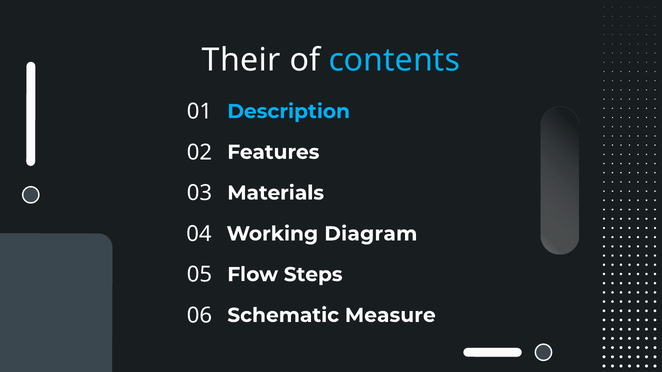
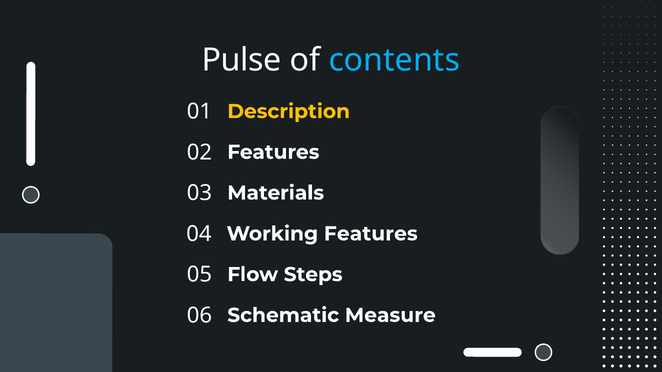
Their: Their -> Pulse (242, 60)
Description colour: light blue -> yellow (289, 112)
Working Diagram: Diagram -> Features (371, 234)
